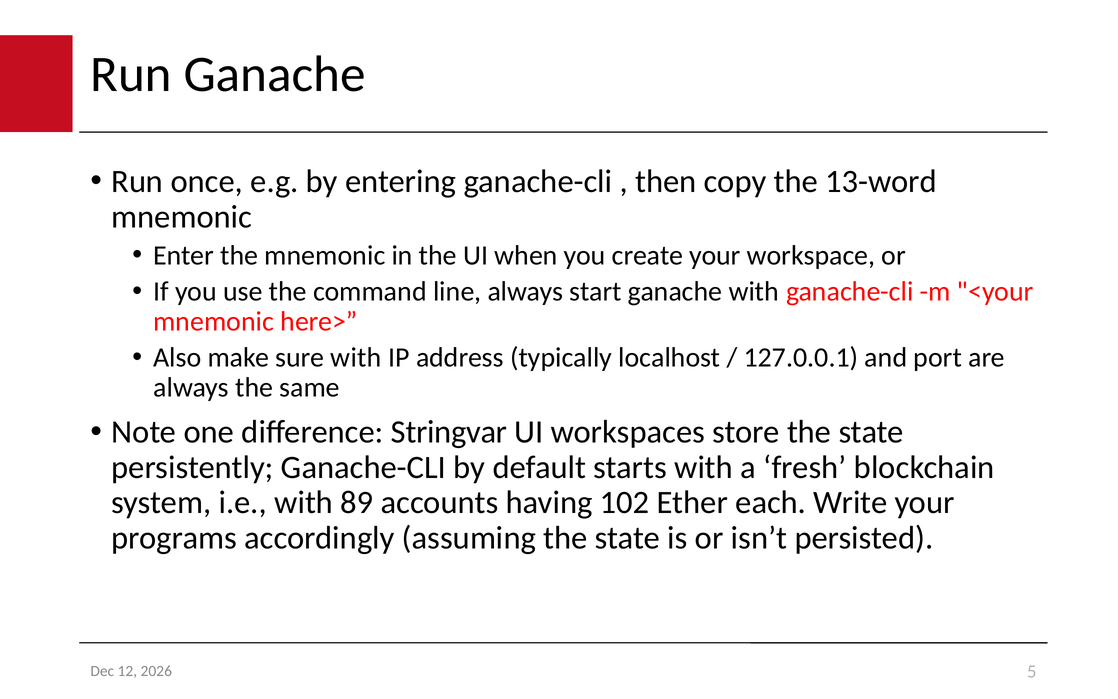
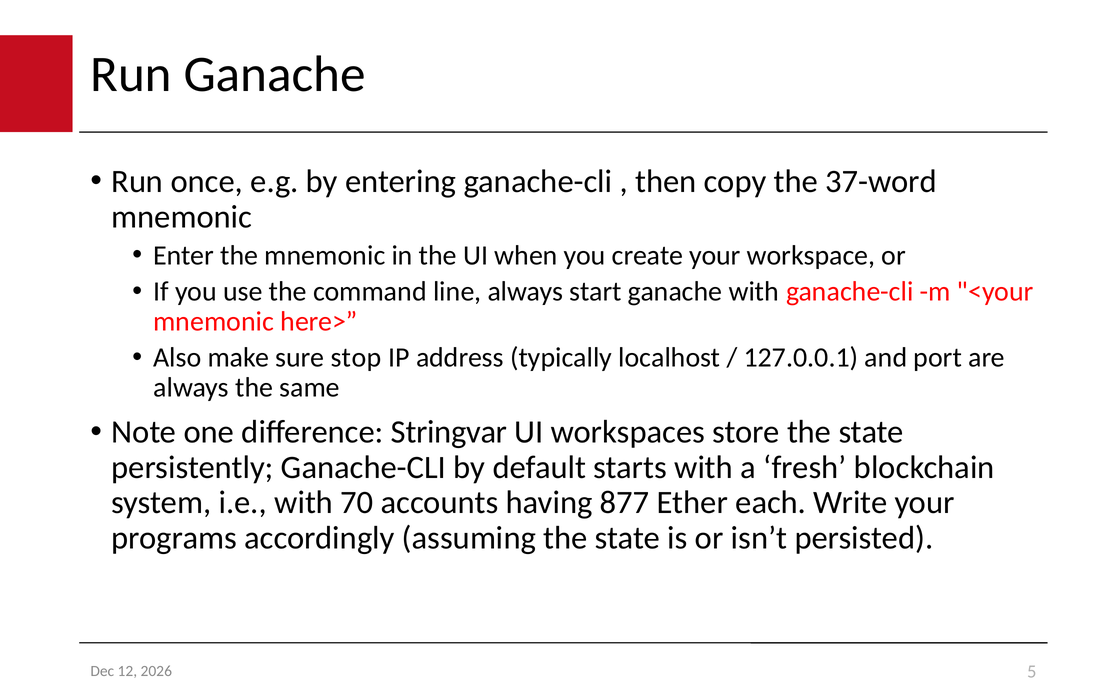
13-word: 13-word -> 37-word (881, 181)
sure with: with -> stop (356, 357)
89: 89 -> 70 (357, 502)
102: 102 -> 877 (625, 502)
